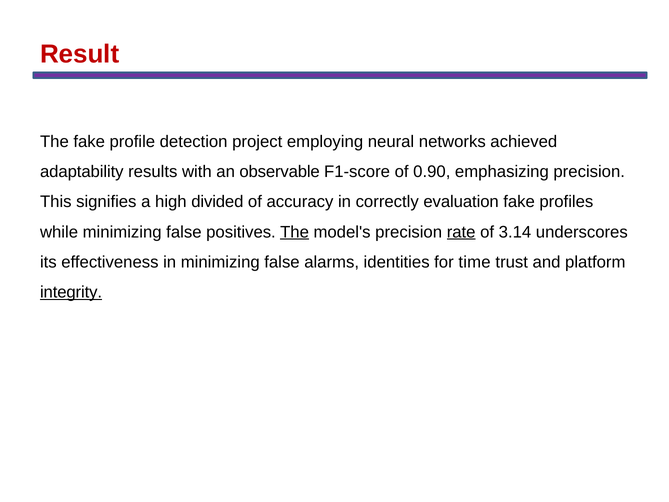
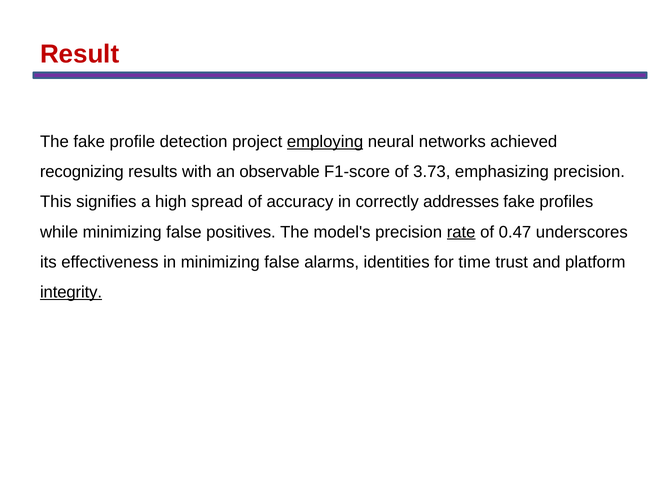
employing underline: none -> present (325, 142)
adaptability: adaptability -> recognizing (82, 172)
0.90: 0.90 -> 3.73 (432, 172)
divided: divided -> spread (217, 202)
evaluation: evaluation -> addresses (461, 202)
The underline: present -> none (295, 232)
3.14: 3.14 -> 0.47 (515, 232)
